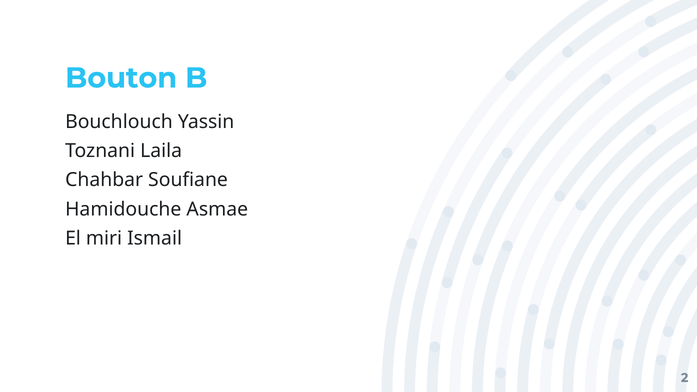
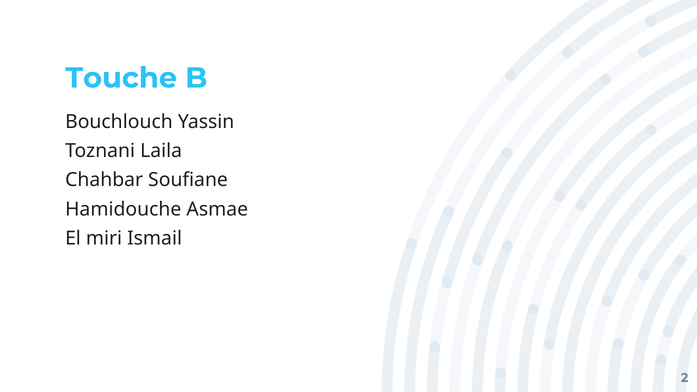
Bouton: Bouton -> Touche (121, 78)
